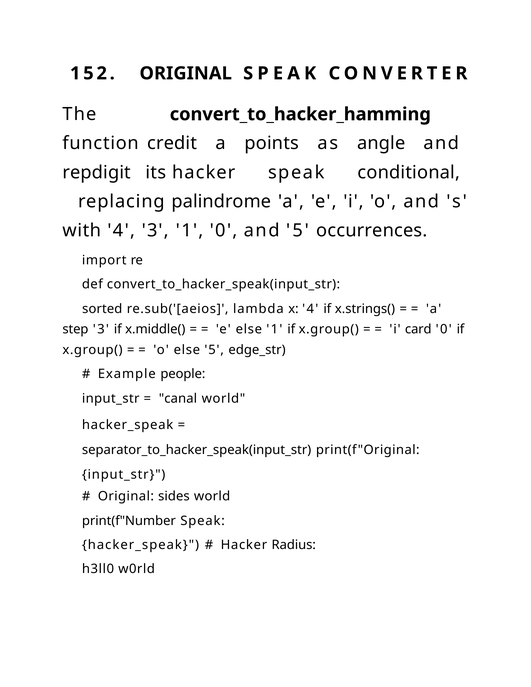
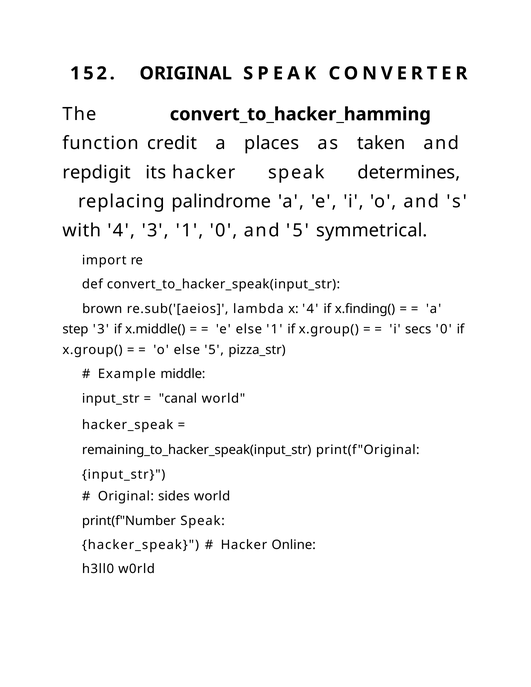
points: points -> places (272, 143)
angle: angle -> taken (381, 143)
conditional: conditional -> determines (409, 172)
occurrences: occurrences -> symmetrical (372, 231)
sorted: sorted -> brown (102, 309)
x.strings(: x.strings( -> x.finding( (365, 309)
card: card -> secs (418, 329)
edge_str: edge_str -> pizza_str (257, 350)
people: people -> middle (183, 374)
separator_to_hacker_speak(input_str: separator_to_hacker_speak(input_str -> remaining_to_hacker_speak(input_str (197, 450)
Radius: Radius -> Online (294, 545)
